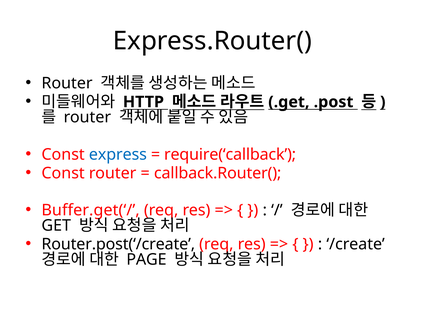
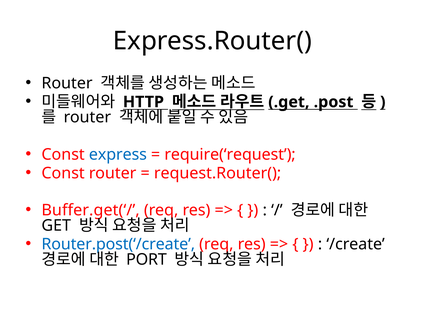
require(‘callback: require(‘callback -> require(‘request (230, 155)
callback.Router(: callback.Router( -> request.Router( (218, 174)
Router.post(‘/create colour: black -> blue (118, 245)
PAGE: PAGE -> PORT (146, 260)
